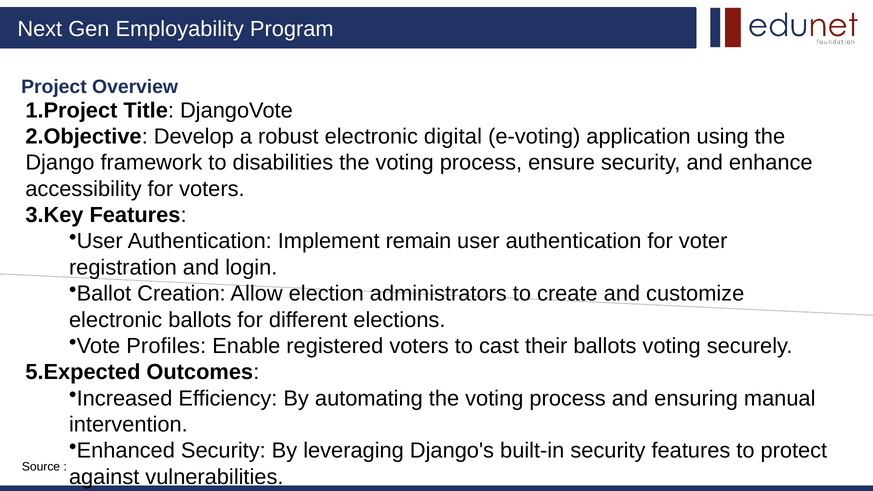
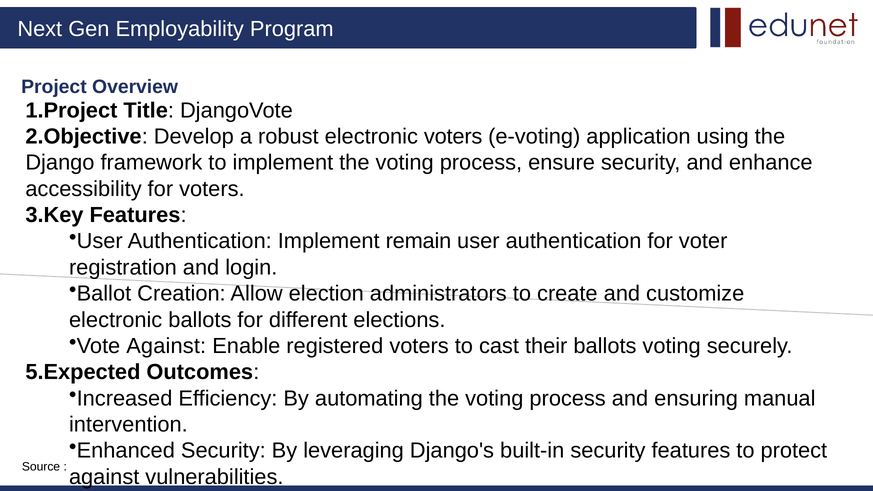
electronic digital: digital -> voters (453, 137)
to disabilities: disabilities -> implement (283, 163)
Vote Profiles: Profiles -> Against (166, 346)
